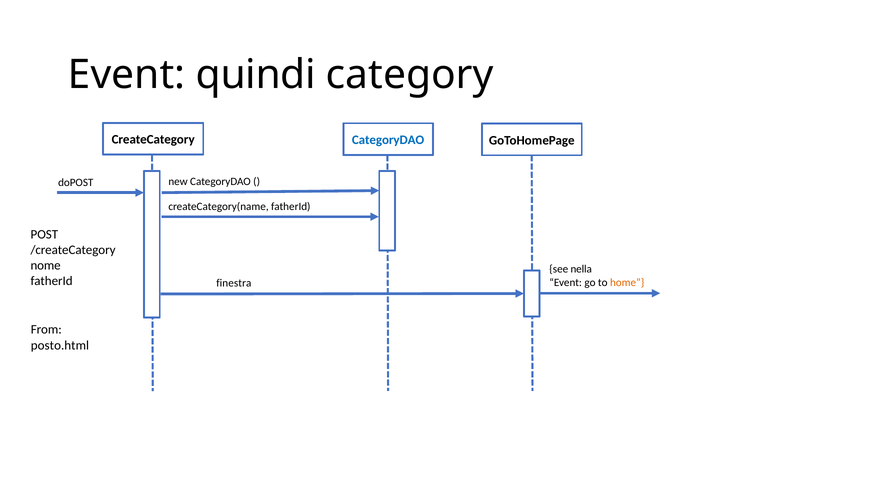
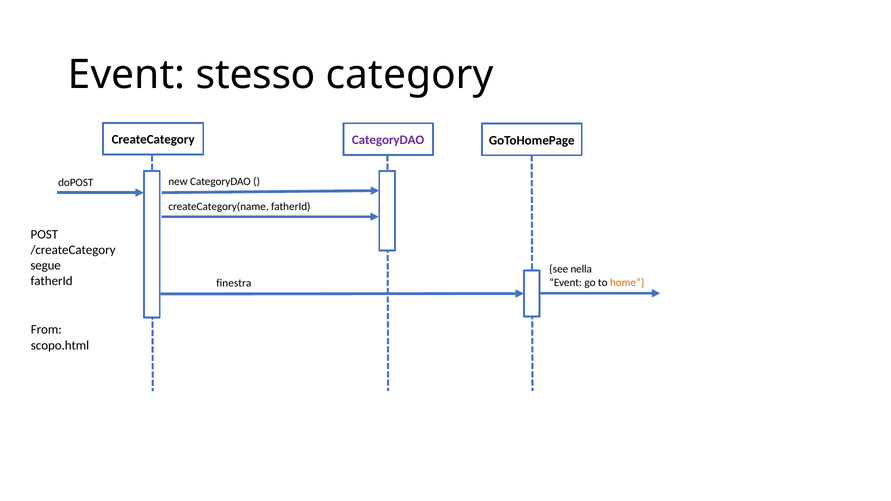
quindi: quindi -> stesso (256, 75)
CategoryDAO colour: blue -> purple (388, 140)
nome: nome -> segue (46, 266)
posto.html: posto.html -> scopo.html (60, 345)
